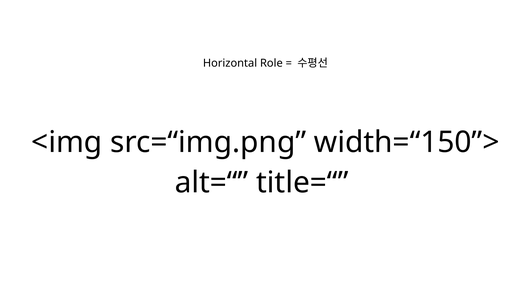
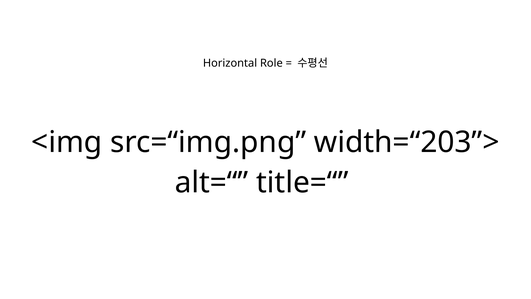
width=“150”>: width=“150”> -> width=“203”> (407, 142)
